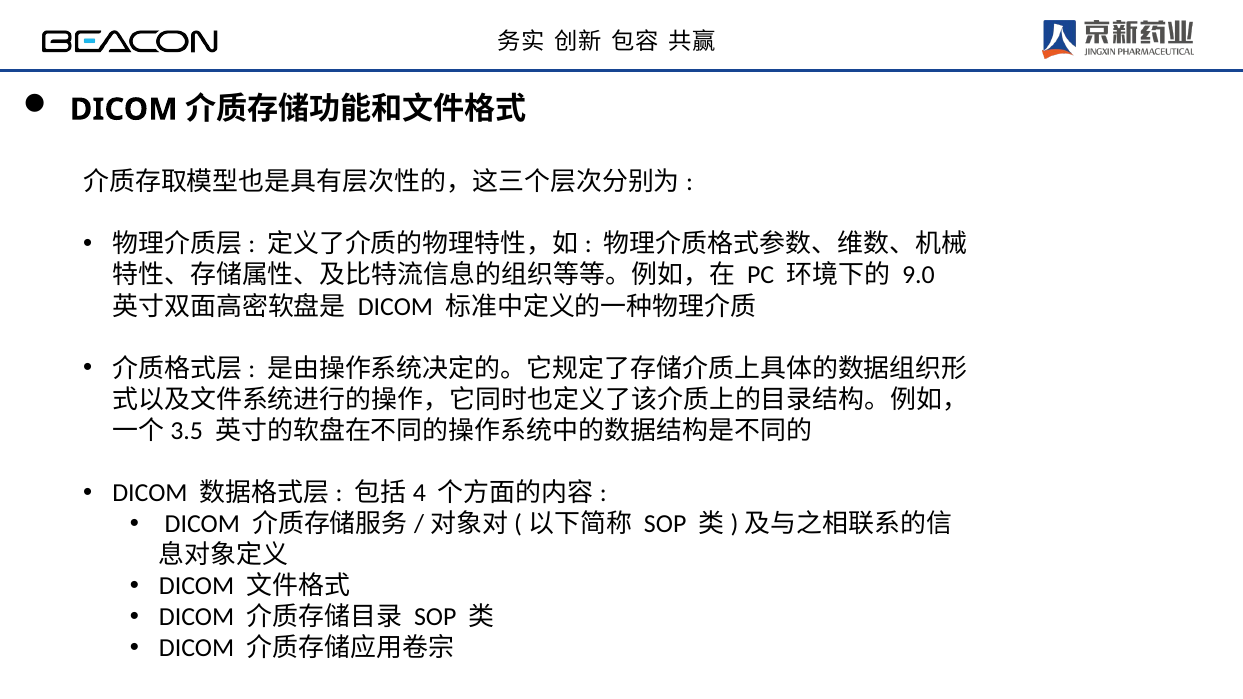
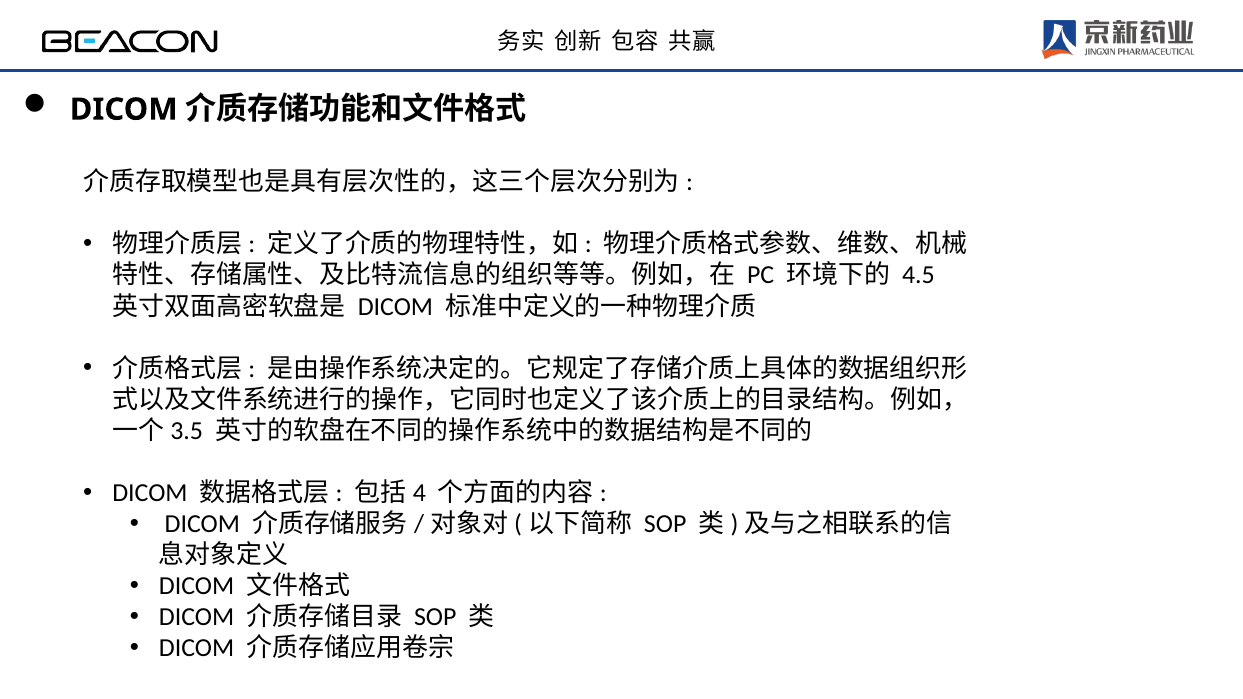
9.0: 9.0 -> 4.5 (918, 275)
